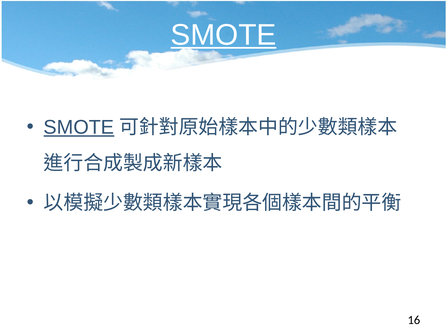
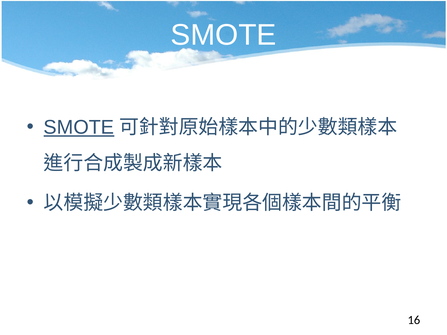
SMOTE underline: present -> none (223, 35)
